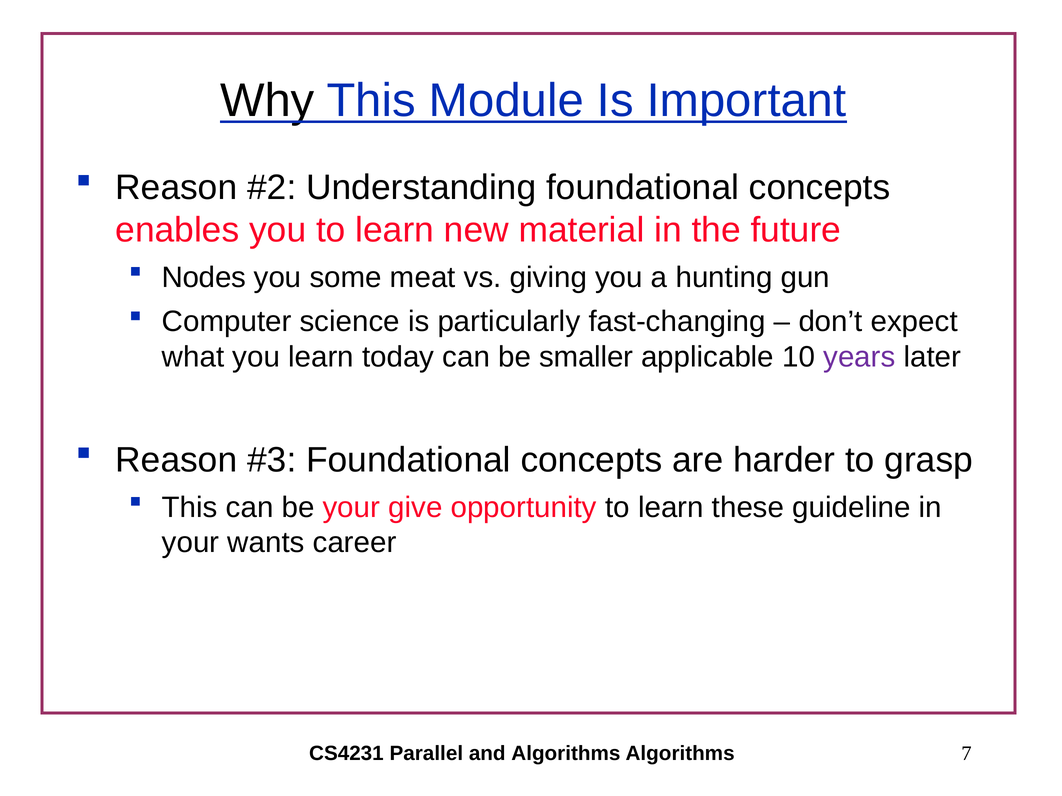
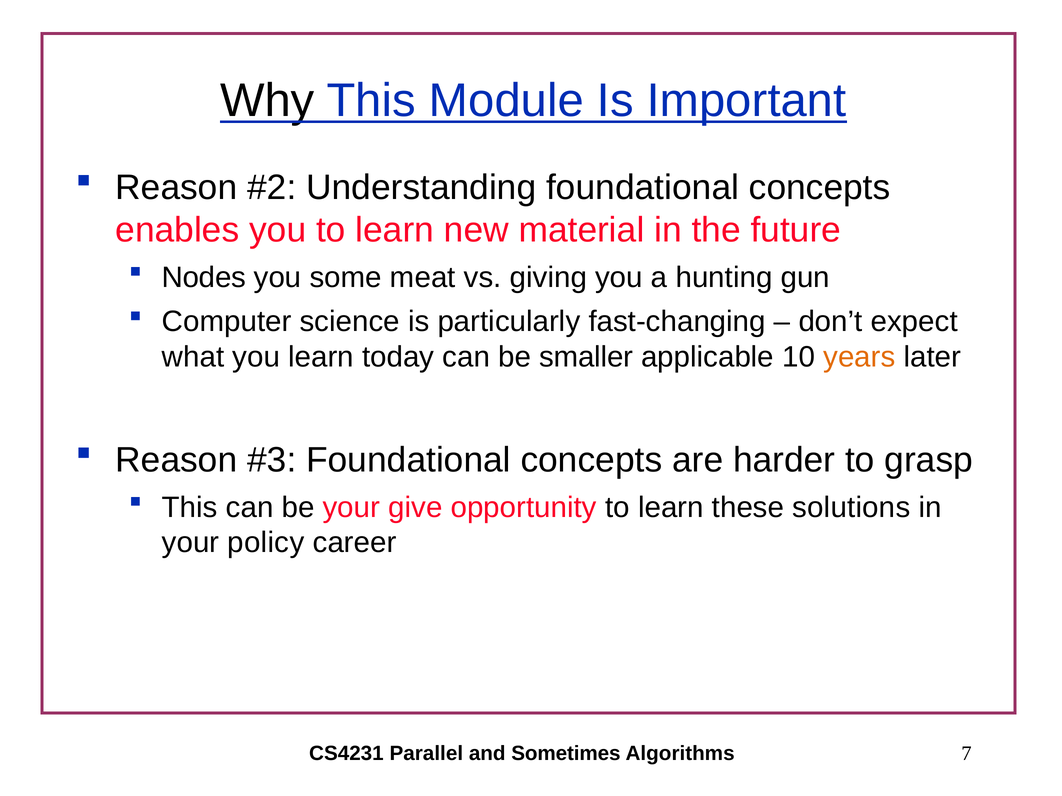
years colour: purple -> orange (859, 357)
guideline: guideline -> solutions (851, 508)
wants: wants -> policy (266, 543)
and Algorithms: Algorithms -> Sometimes (566, 754)
